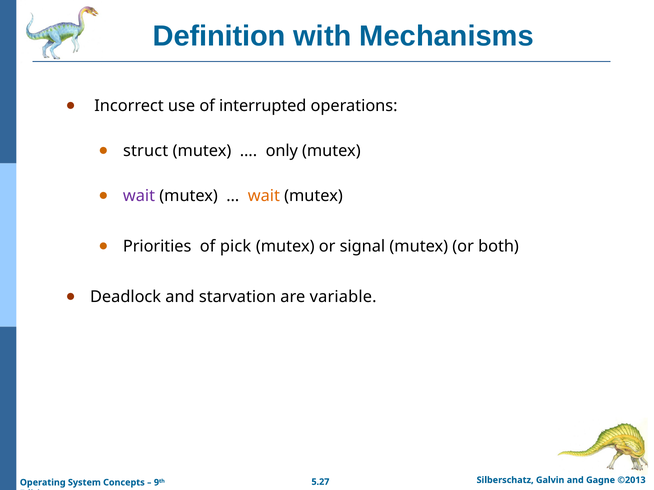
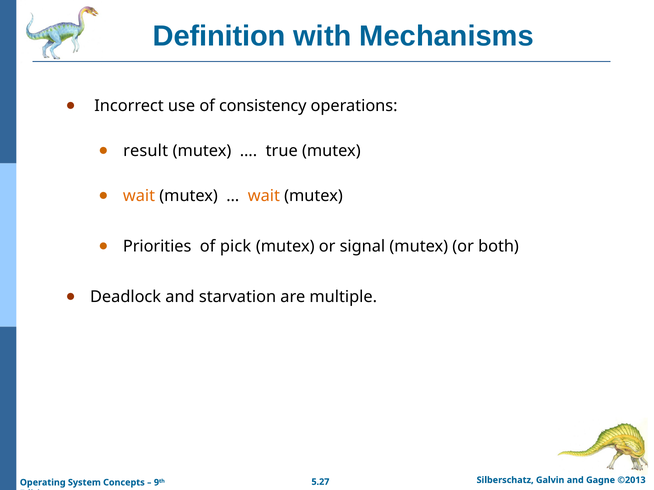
interrupted: interrupted -> consistency (263, 106)
struct: struct -> result (146, 151)
only: only -> true (282, 151)
wait colour: purple -> orange (139, 196)
variable: variable -> multiple (343, 297)
